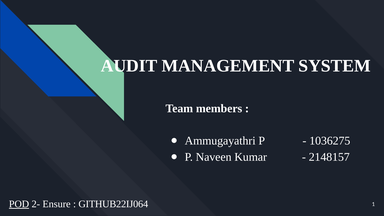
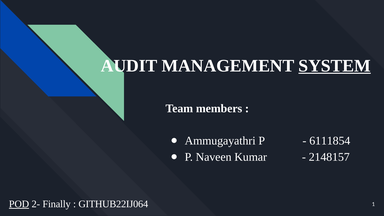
SYSTEM underline: none -> present (335, 66)
1036275: 1036275 -> 6111854 (330, 141)
Ensure: Ensure -> Finally (57, 204)
